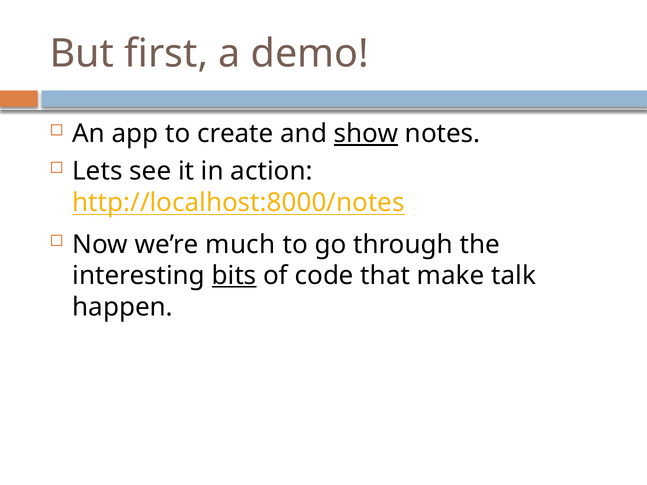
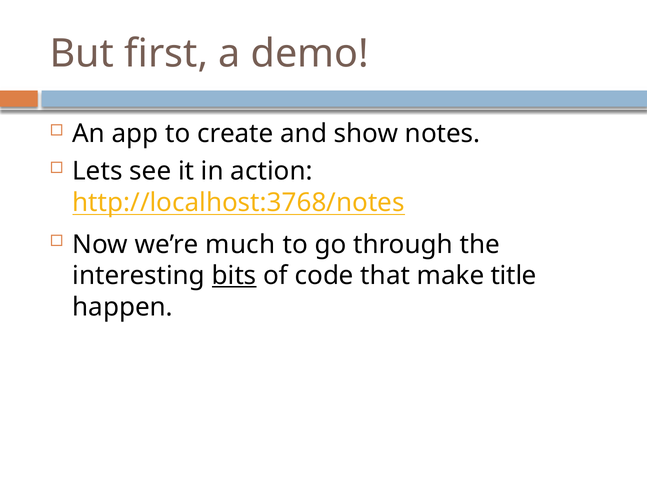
show underline: present -> none (366, 134)
http://localhost:8000/notes: http://localhost:8000/notes -> http://localhost:3768/notes (239, 203)
talk: talk -> title (514, 276)
